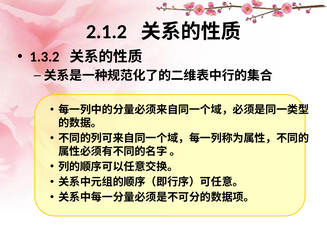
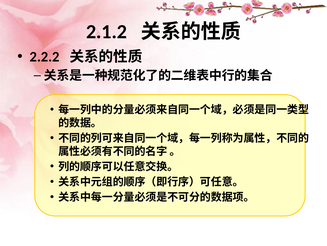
1.3.2: 1.3.2 -> 2.2.2 (45, 57)
